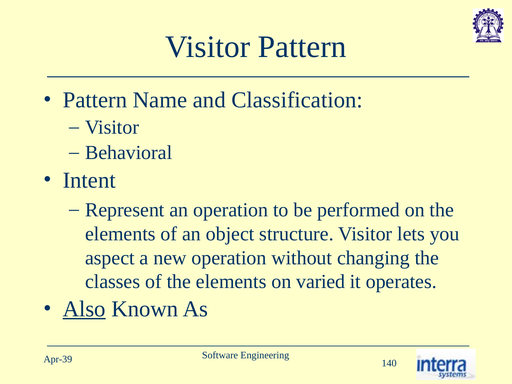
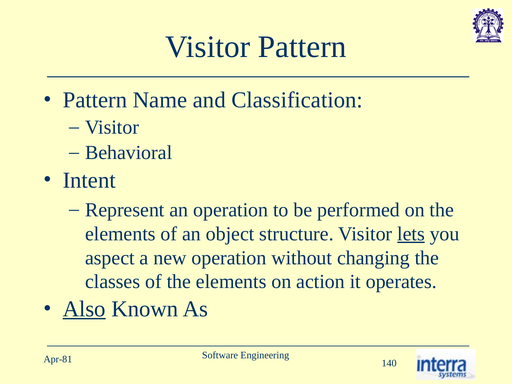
lets underline: none -> present (411, 234)
varied: varied -> action (321, 282)
Apr-39: Apr-39 -> Apr-81 (58, 359)
